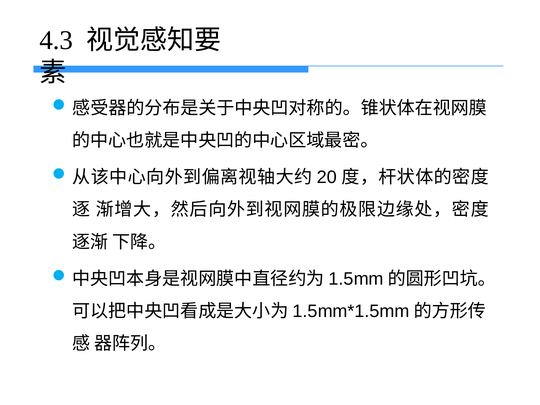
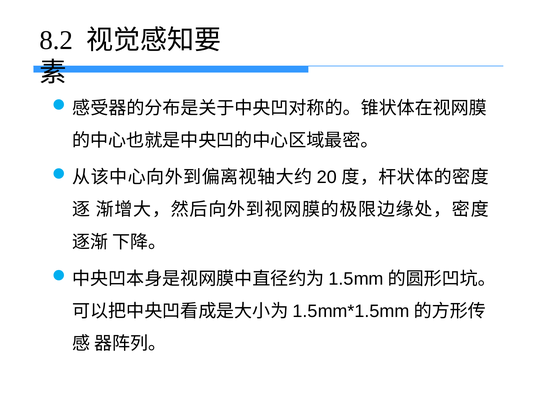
4.3: 4.3 -> 8.2 (56, 40)
